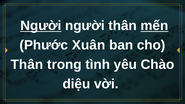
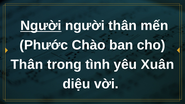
mến underline: present -> none (154, 26)
Xuân: Xuân -> Chào (89, 45)
Chào: Chào -> Xuân (157, 65)
